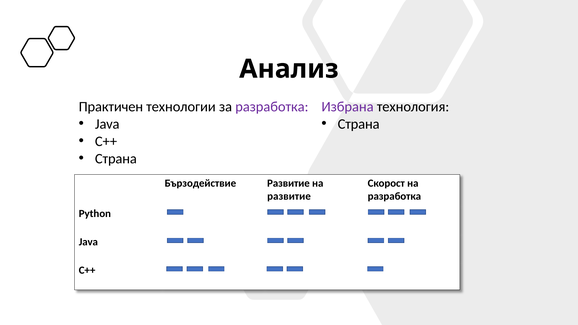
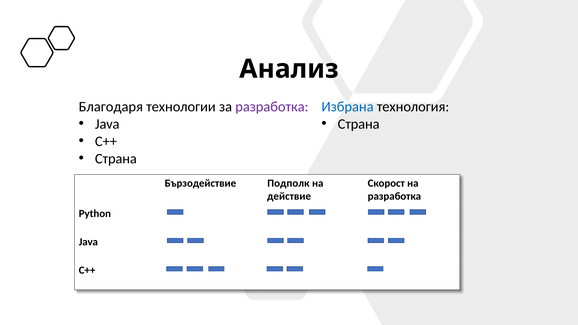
Практичен: Практичен -> Благодаря (111, 107)
Избрана colour: purple -> blue (348, 107)
Бързодействие Развитие: Развитие -> Подполк (288, 183)
развитие: развитие -> действие (289, 196)
